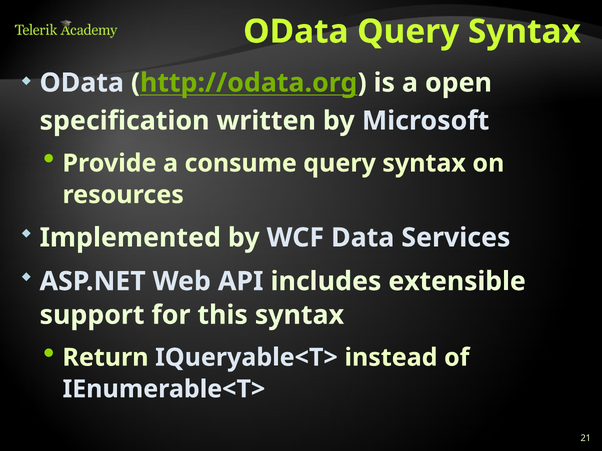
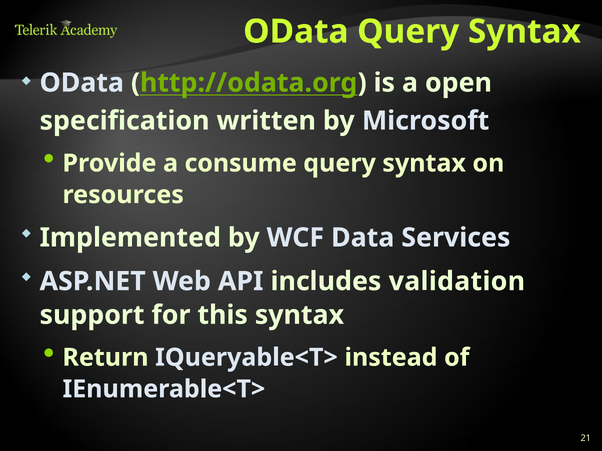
extensible: extensible -> validation (457, 282)
